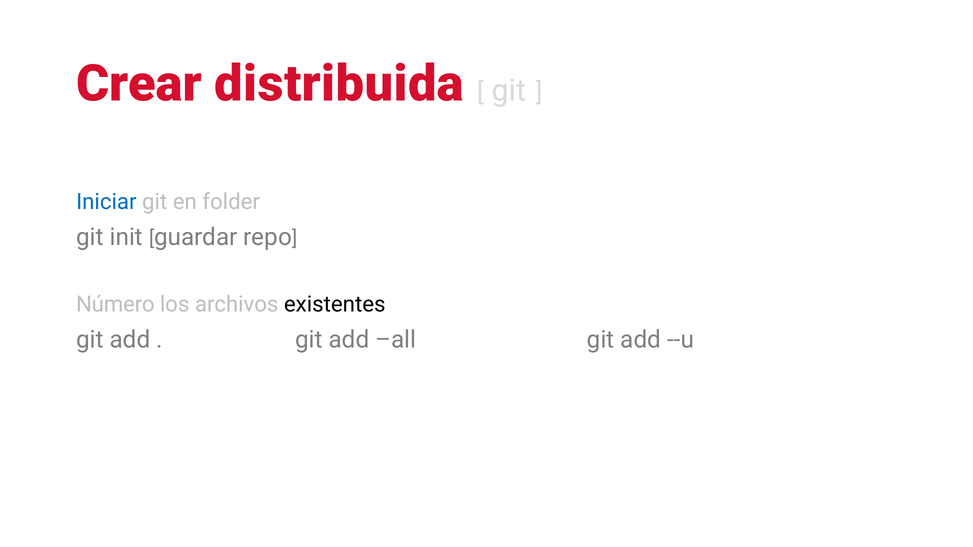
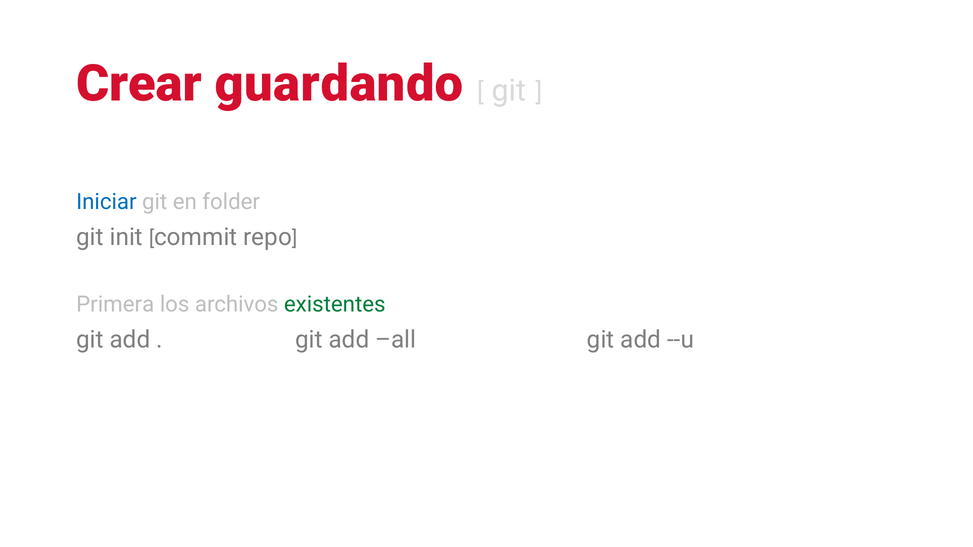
distribuida: distribuida -> guardando (339, 84)
guardar: guardar -> commit (196, 237)
Número: Número -> Primera (115, 304)
existentes colour: black -> green (335, 304)
